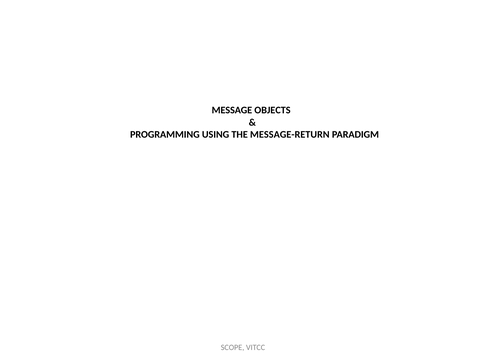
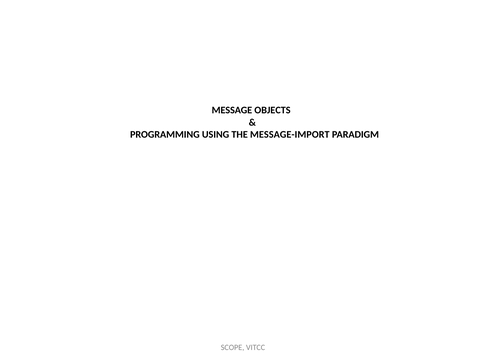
MESSAGE-RETURN: MESSAGE-RETURN -> MESSAGE-IMPORT (290, 135)
